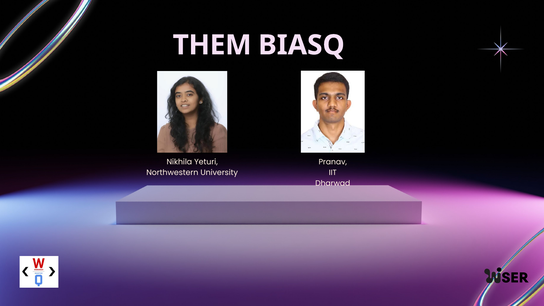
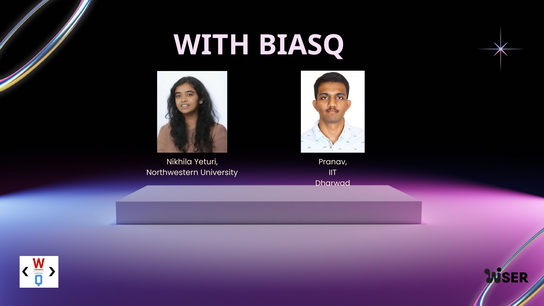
THEM: THEM -> WITH (212, 45)
